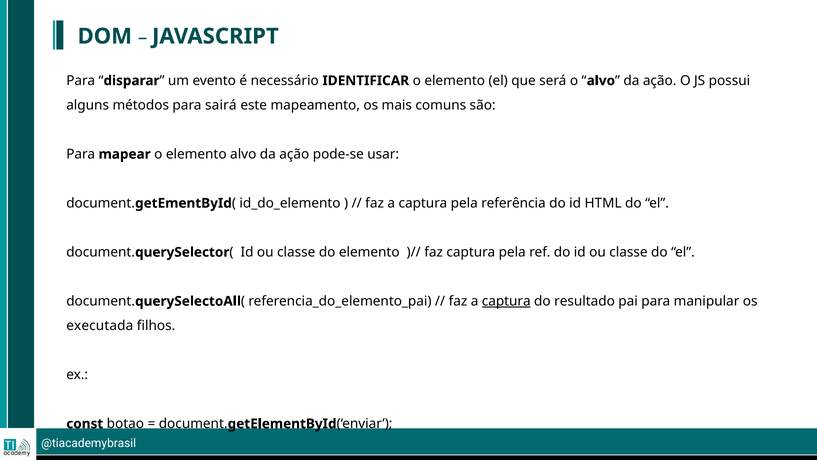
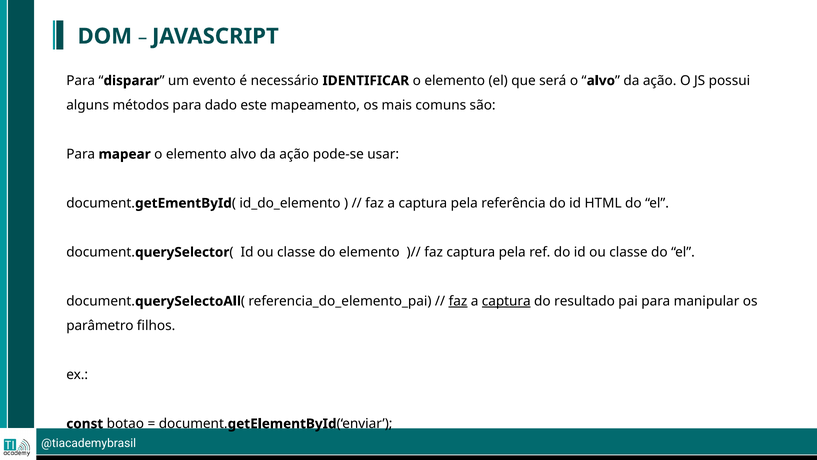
sairá: sairá -> dado (221, 105)
faz underline: none -> present (458, 301)
executada: executada -> parâmetro (100, 325)
